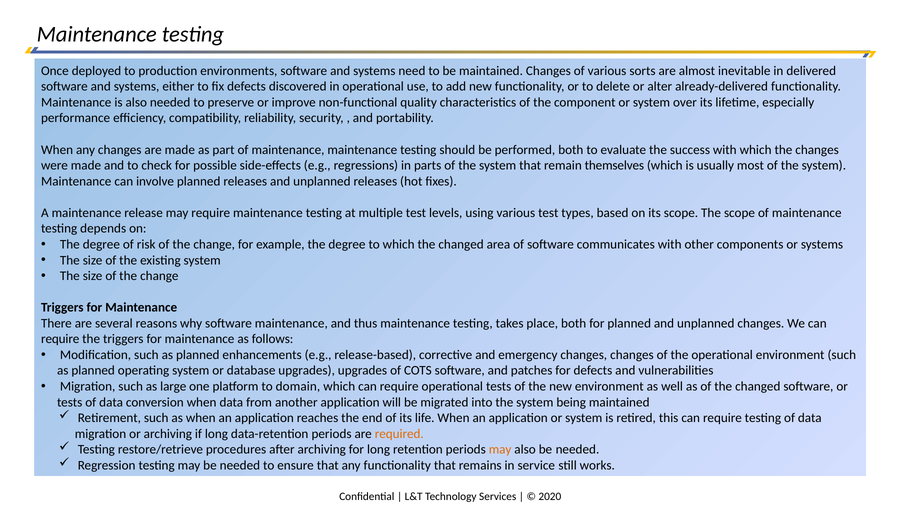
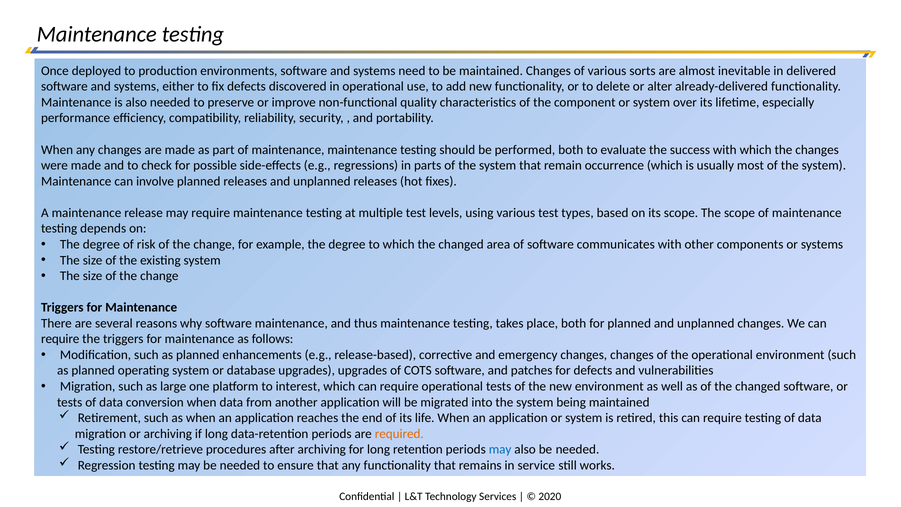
themselves: themselves -> occurrence (614, 165)
domain: domain -> interest (298, 386)
may colour: orange -> blue (500, 449)
